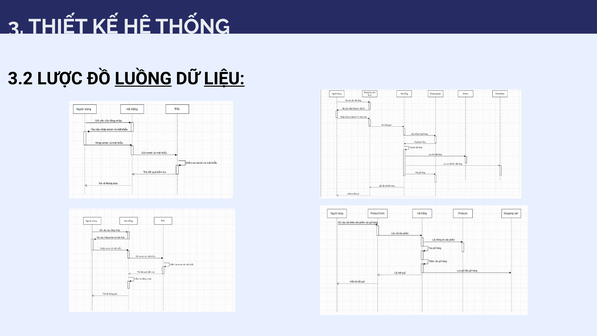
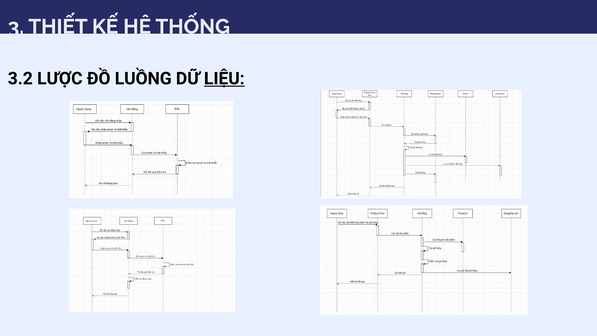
LUỒNG underline: present -> none (143, 79)
